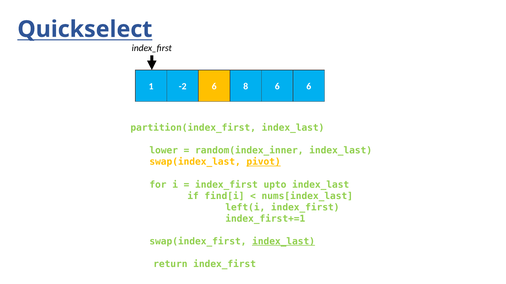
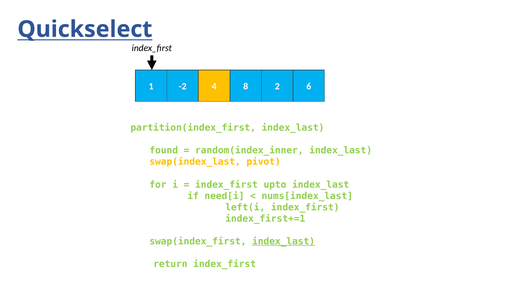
-2 6: 6 -> 4 (214, 87)
8 6: 6 -> 2 (277, 87)
lower: lower -> found (164, 151)
pivot underline: present -> none (264, 162)
find[i: find[i -> need[i (224, 196)
